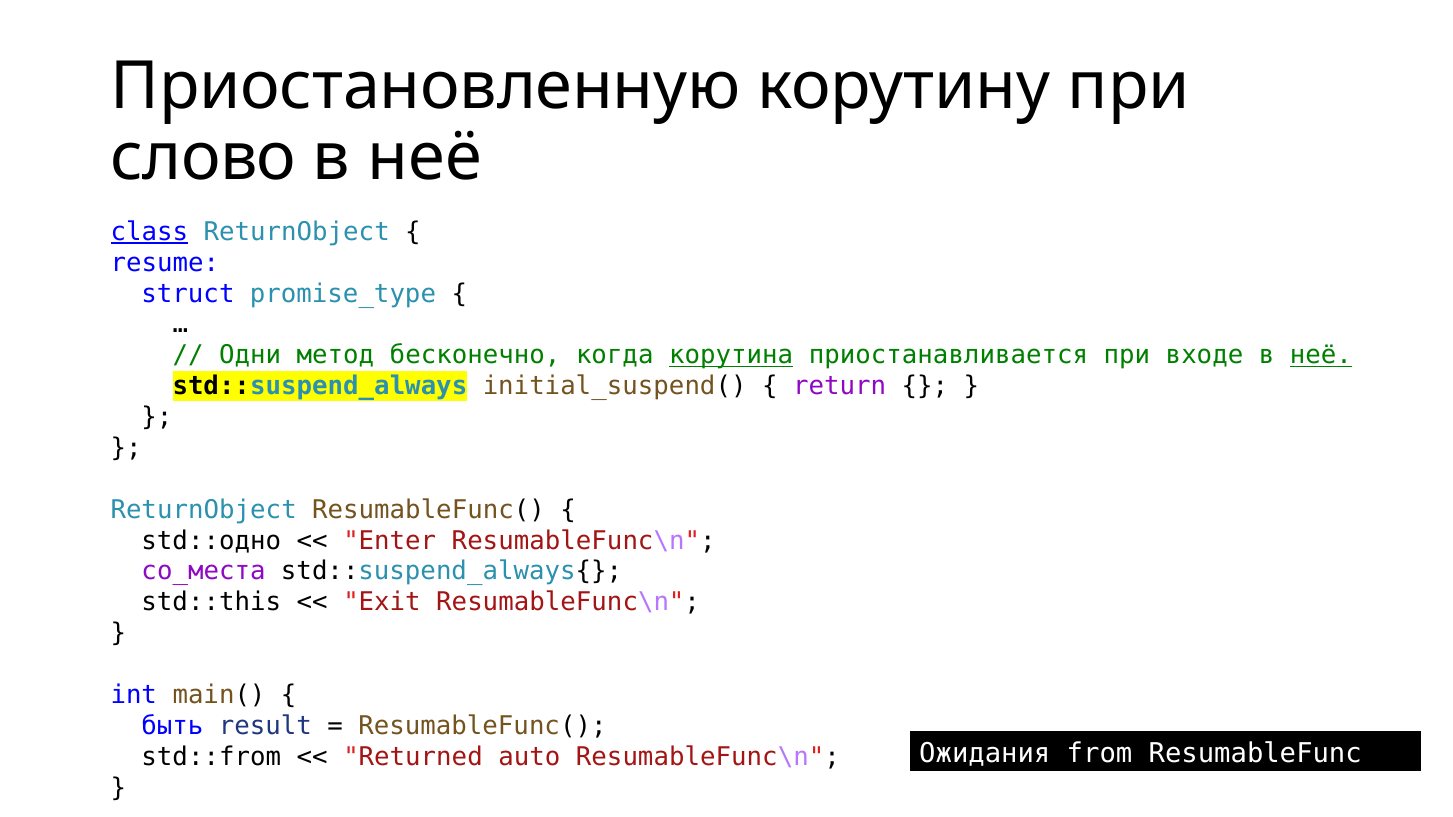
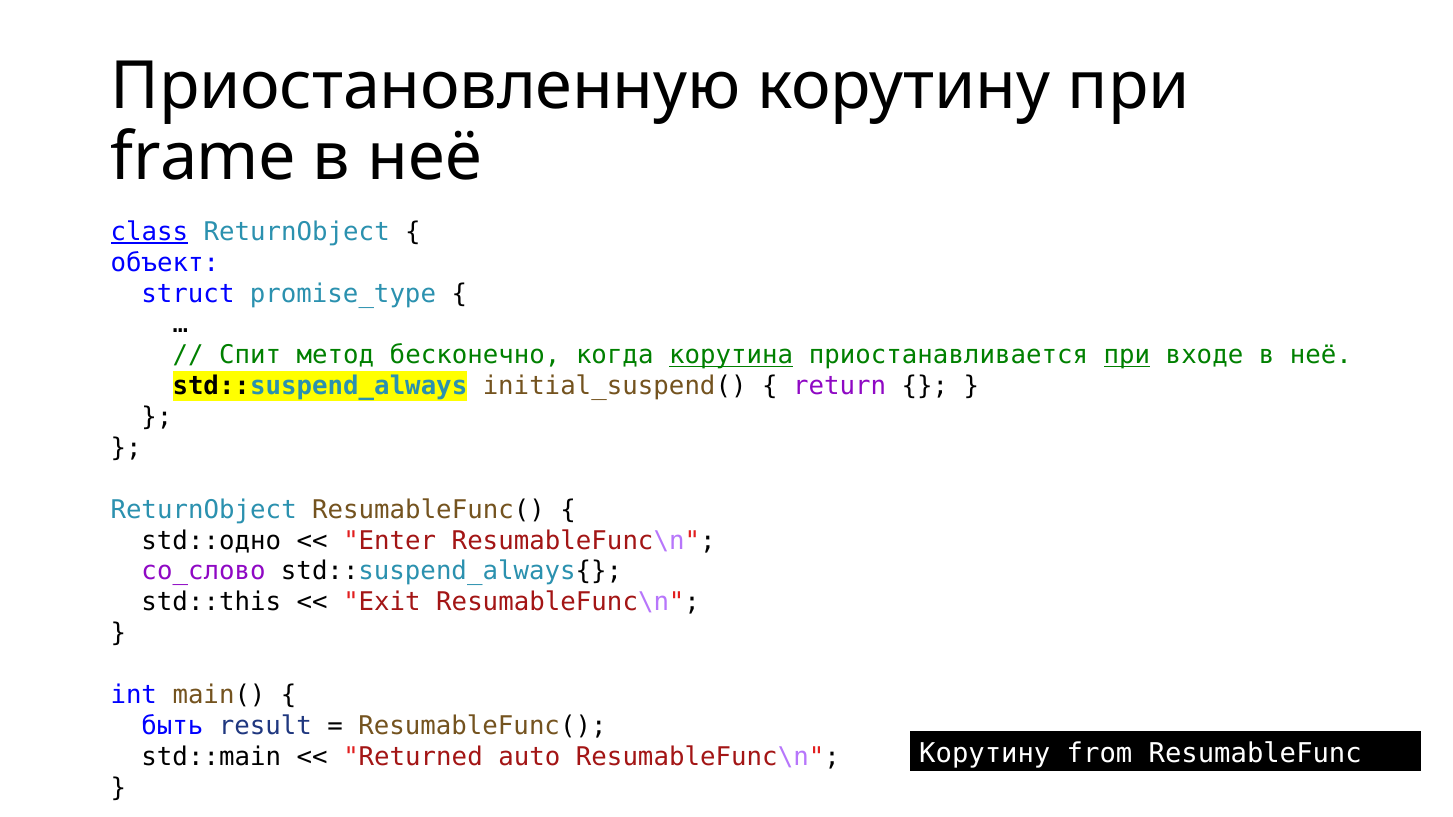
слово: слово -> frame (203, 158)
resume: resume -> объект (165, 263)
Одни: Одни -> Спит (250, 355)
при underline: none -> present (1127, 355)
неё underline: present -> none (1321, 355)
co_места: co_места -> co_слово (204, 572)
Ожидания: Ожидания -> Корутину (985, 753)
std::from: std::from -> std::main (211, 757)
